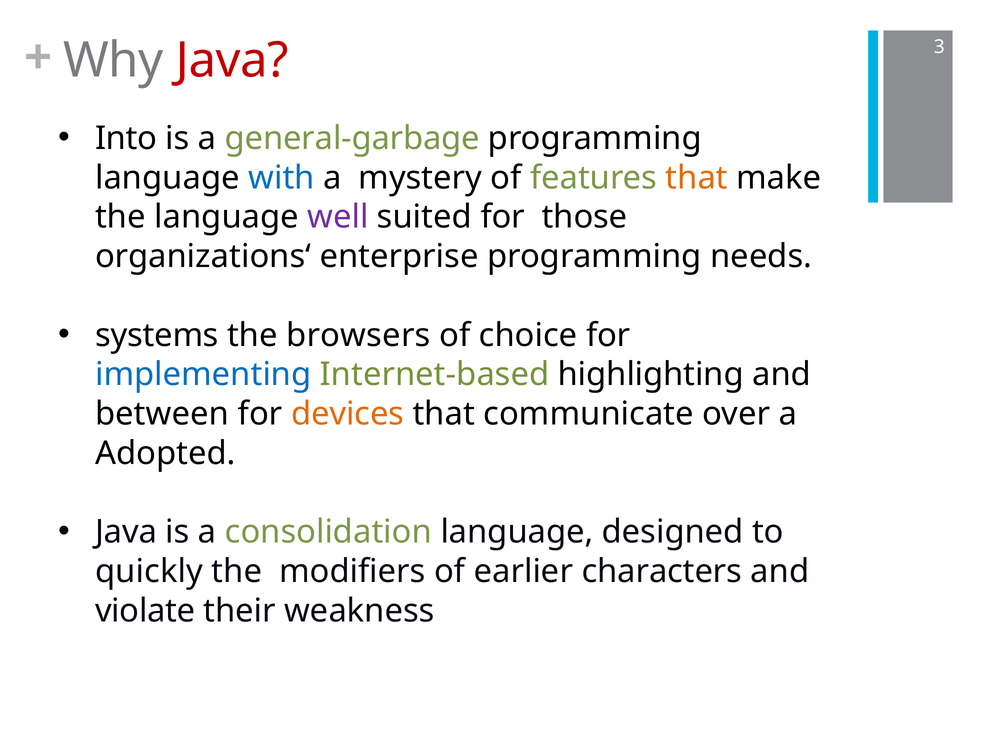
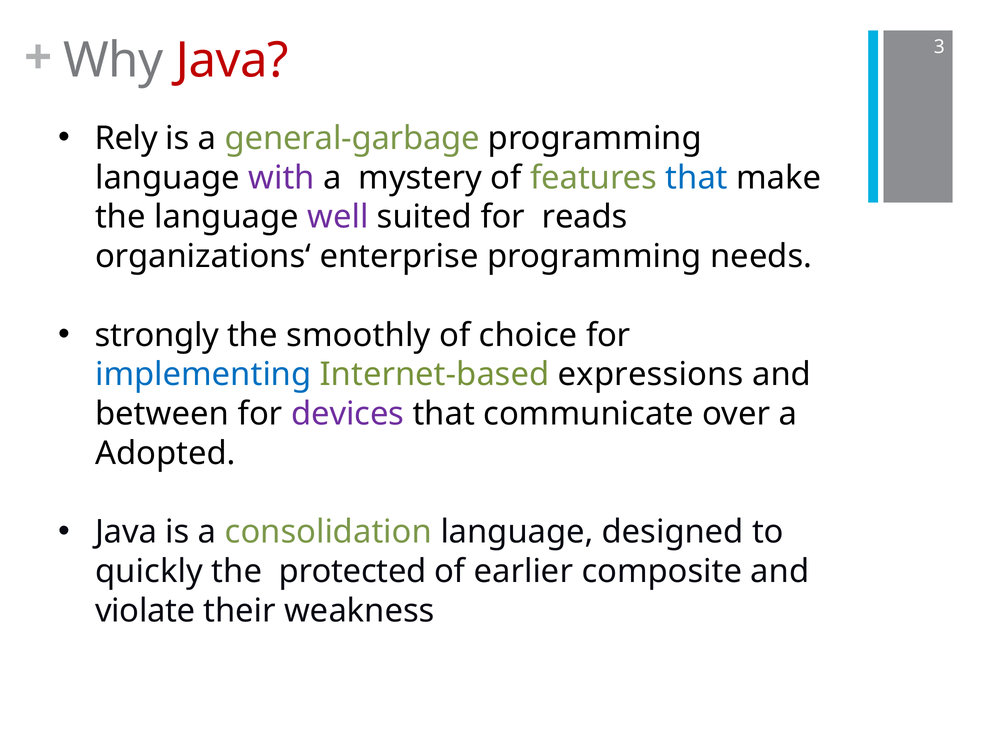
Into: Into -> Rely (126, 138)
with colour: blue -> purple (281, 178)
that colour: orange -> blue (697, 178)
those: those -> reads (585, 217)
systems: systems -> strongly (157, 335)
browsers: browsers -> smoothly (358, 335)
highlighting: highlighting -> expressions (651, 375)
devices colour: orange -> purple (348, 414)
modifiers: modifiers -> protected (353, 571)
characters: characters -> composite (662, 571)
